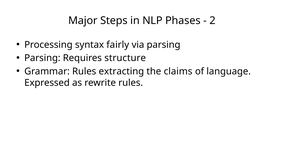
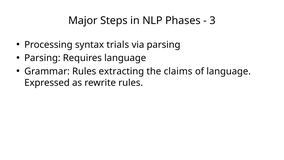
2: 2 -> 3 (212, 20)
fairly: fairly -> trials (118, 45)
Requires structure: structure -> language (125, 58)
